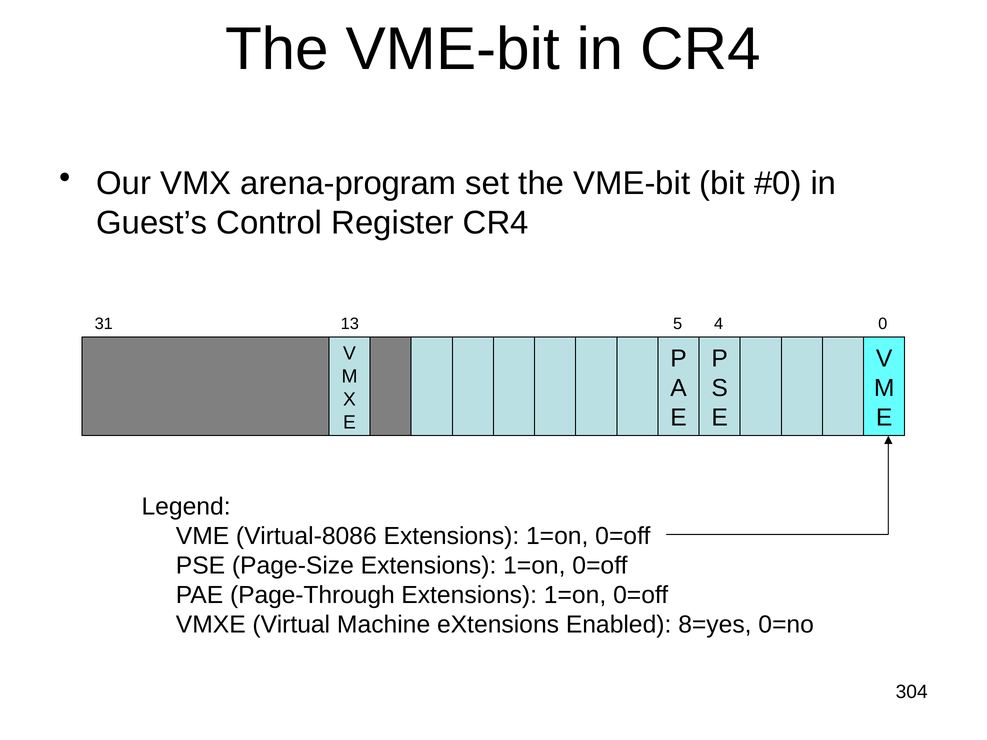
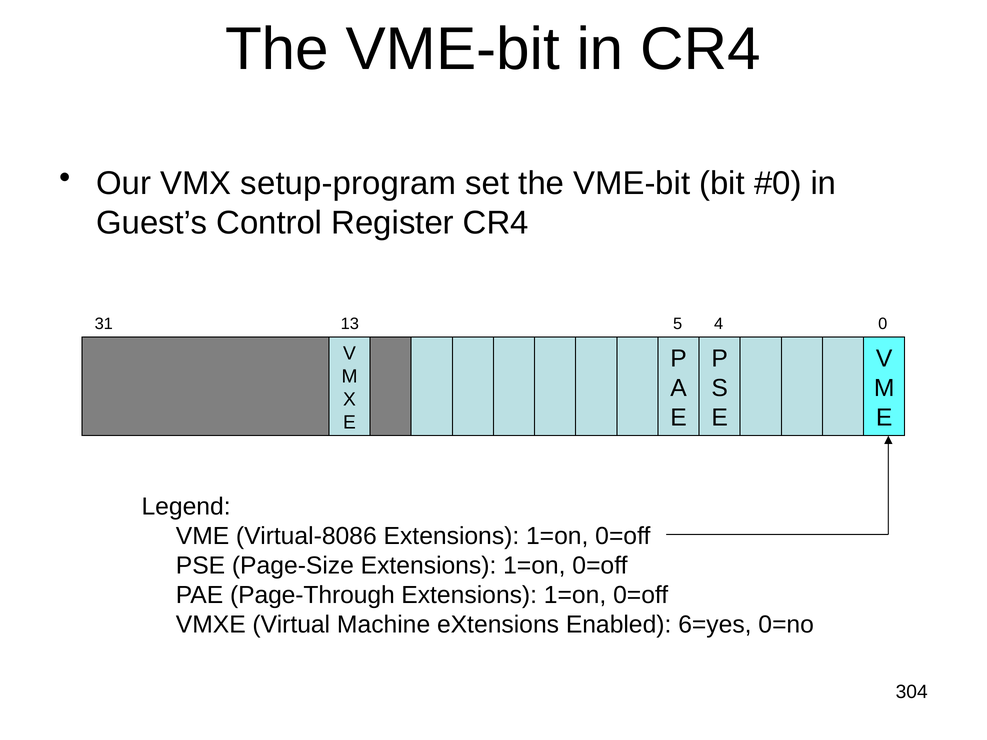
arena-program: arena-program -> setup-program (348, 183)
8=yes: 8=yes -> 6=yes (715, 625)
